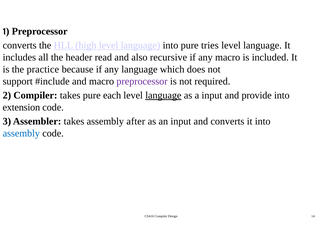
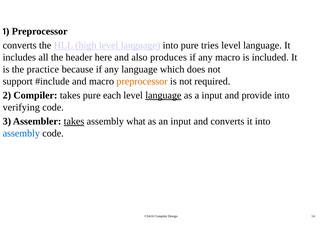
read: read -> here (103, 57)
recursive: recursive -> produces (169, 57)
preprocessor colour: purple -> orange (142, 81)
extension: extension -> verifying (21, 107)
takes underline: none -> present (74, 121)
after: after -> what (136, 121)
